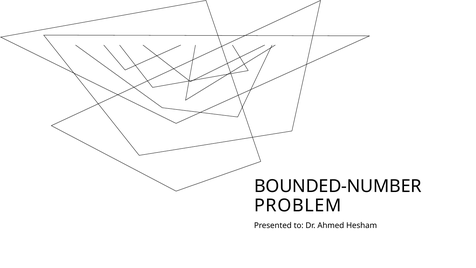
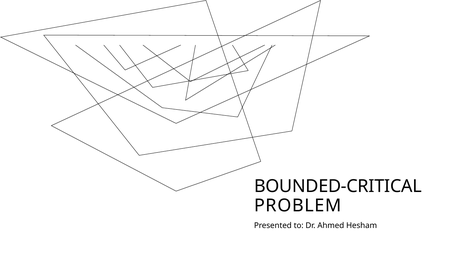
BOUNDED-NUMBER: BOUNDED-NUMBER -> BOUNDED-CRITICAL (338, 186)
